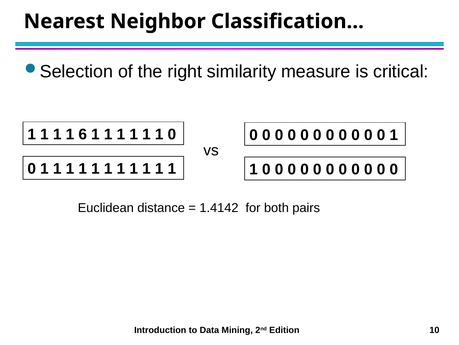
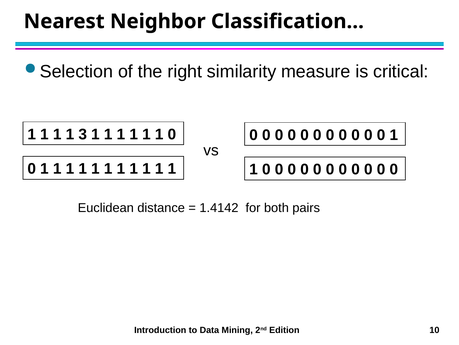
6: 6 -> 3 (83, 134)
